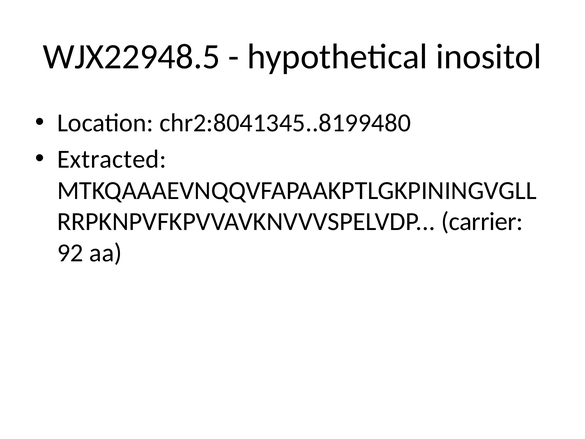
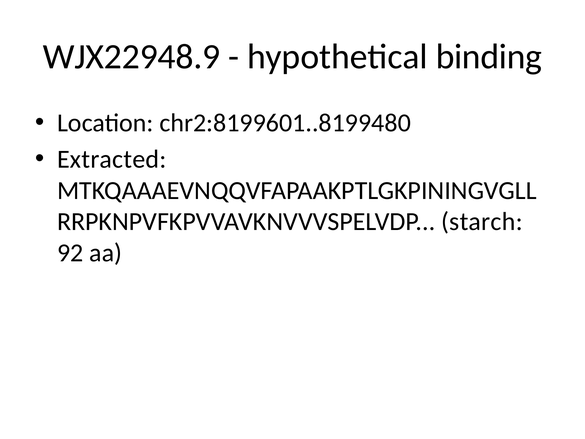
WJX22948.5: WJX22948.5 -> WJX22948.9 (132, 57)
inositol: inositol -> binding (489, 57)
chr2:8041345..8199480: chr2:8041345..8199480 -> chr2:8199601..8199480 (285, 123)
carrier: carrier -> starch (482, 222)
